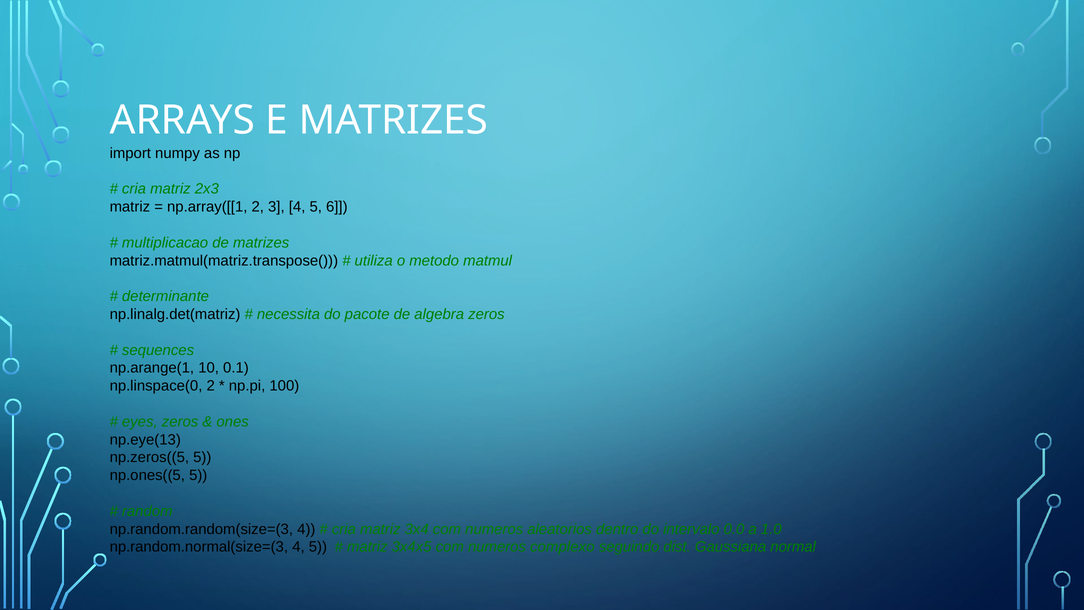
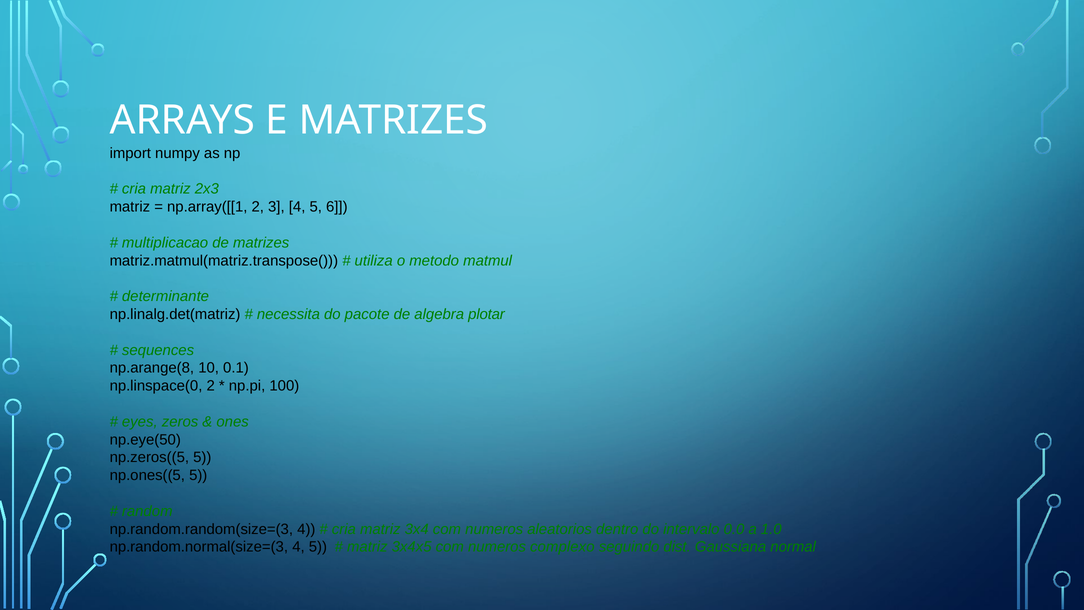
algebra zeros: zeros -> plotar (487, 314)
np.arange(1: np.arange(1 -> np.arange(8 (152, 368)
np.eye(13: np.eye(13 -> np.eye(50 (145, 439)
